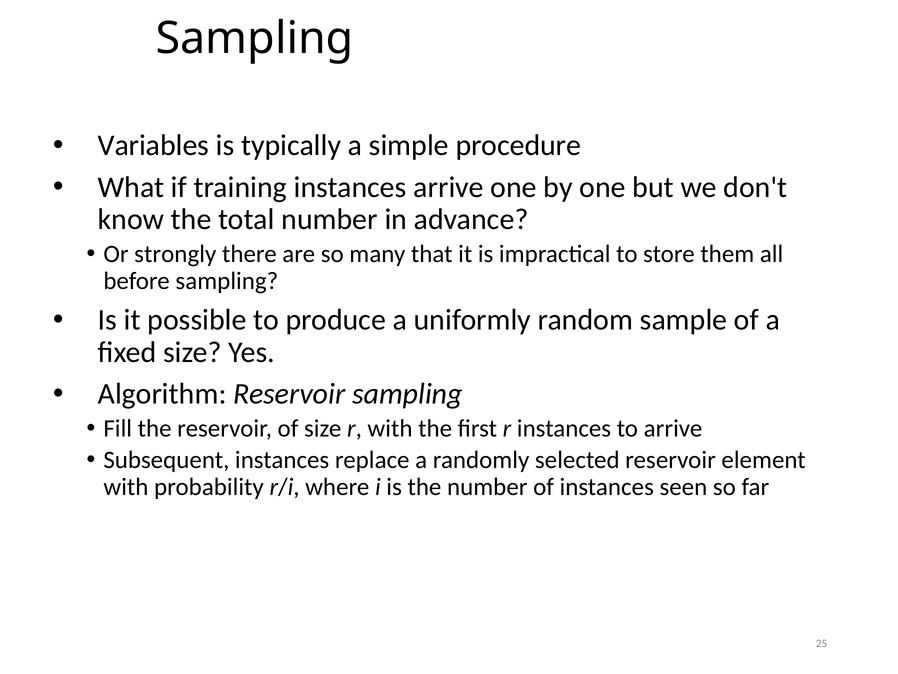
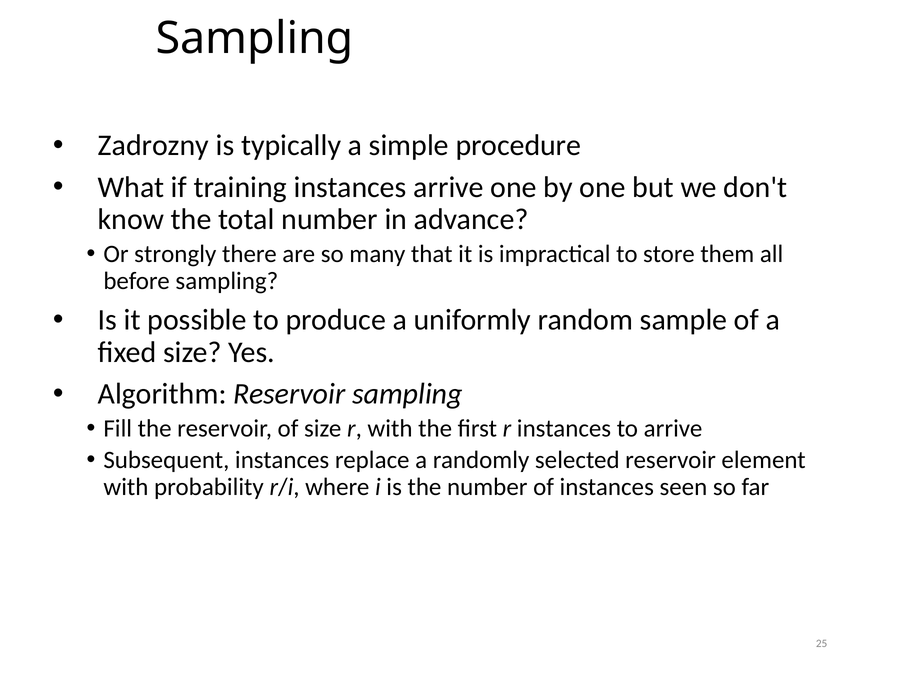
Variables: Variables -> Zadrozny (153, 145)
